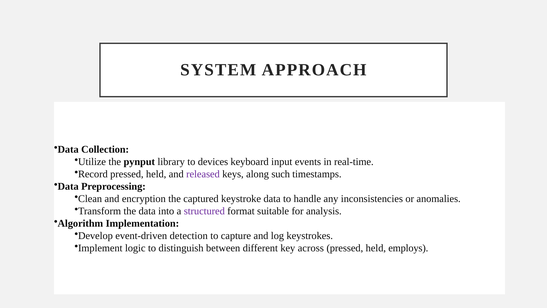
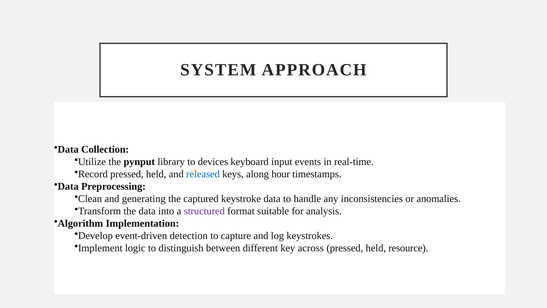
released colour: purple -> blue (203, 174)
such: such -> hour (281, 174)
encryption: encryption -> generating (144, 199)
employs: employs -> resource (408, 248)
